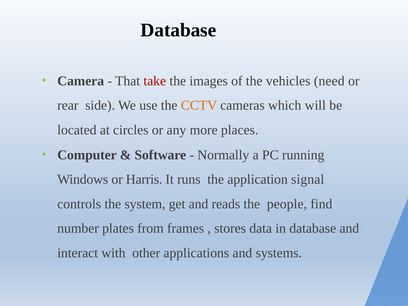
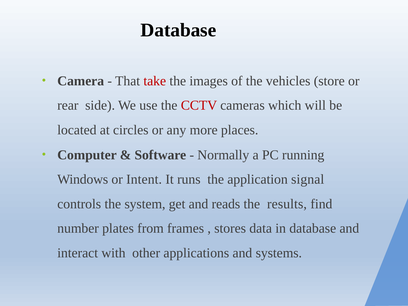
need: need -> store (329, 81)
CCTV colour: orange -> red (199, 105)
Harris: Harris -> Intent (144, 179)
people: people -> results (287, 204)
